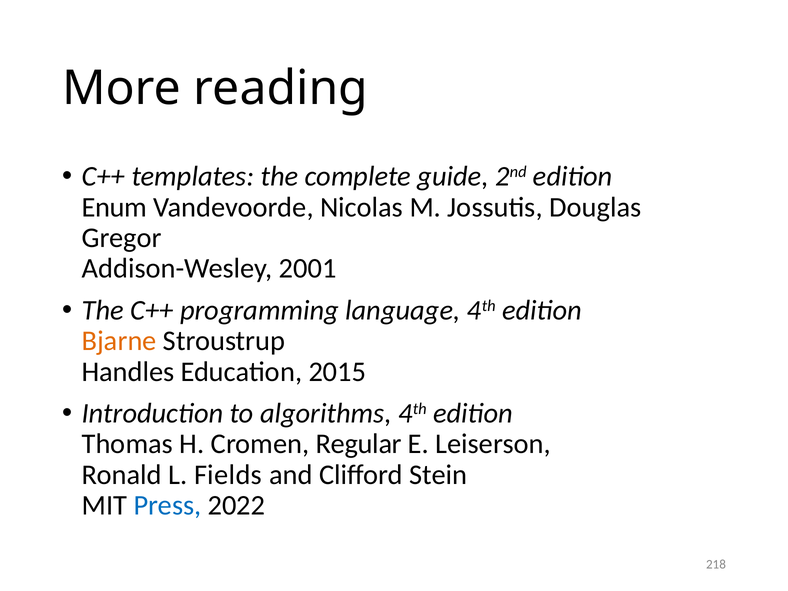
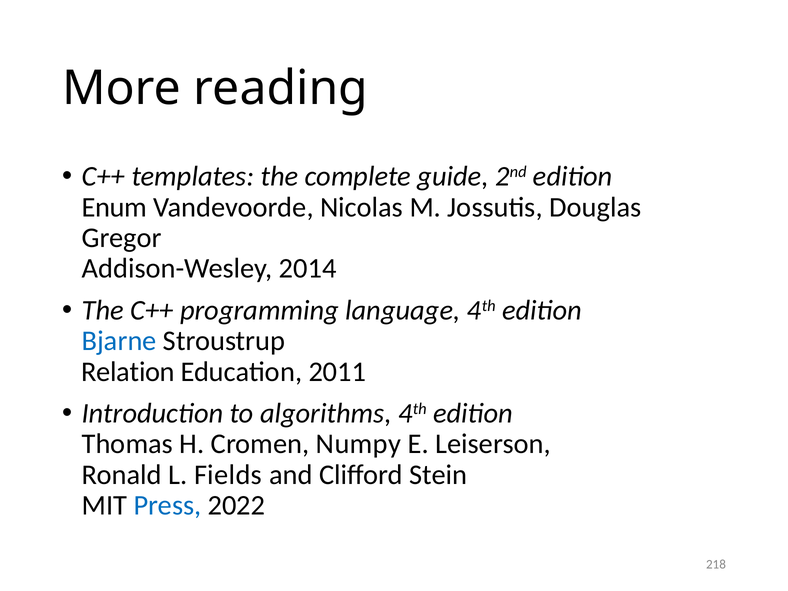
2001: 2001 -> 2014 (308, 269)
Bjarne colour: orange -> blue (119, 341)
Handles: Handles -> Relation (128, 372)
2015: 2015 -> 2011 (337, 372)
Regular: Regular -> Numpy (358, 444)
